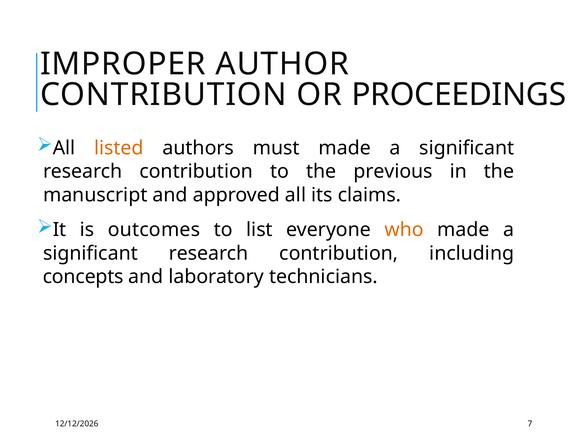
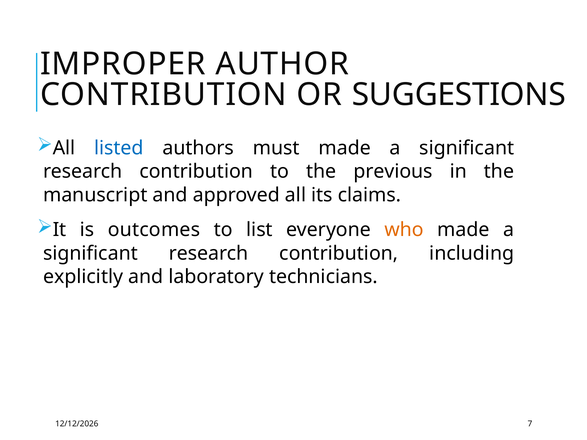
PROCEEDINGS: PROCEEDINGS -> SUGGESTIONS (459, 95)
listed colour: orange -> blue (119, 148)
concepts: concepts -> explicitly (83, 277)
